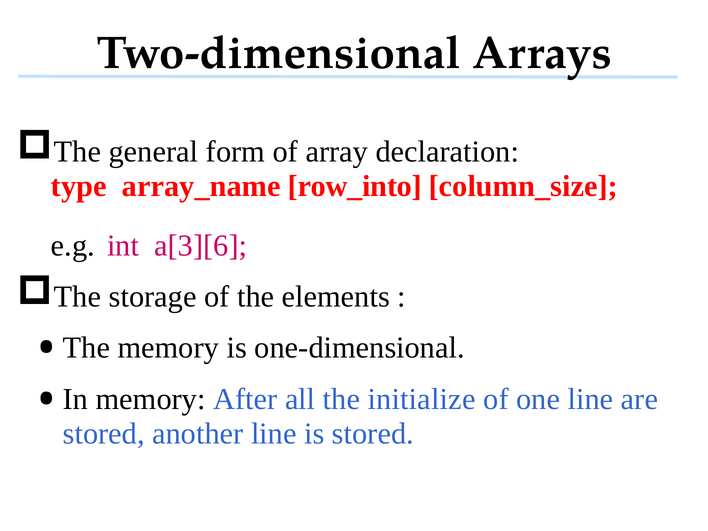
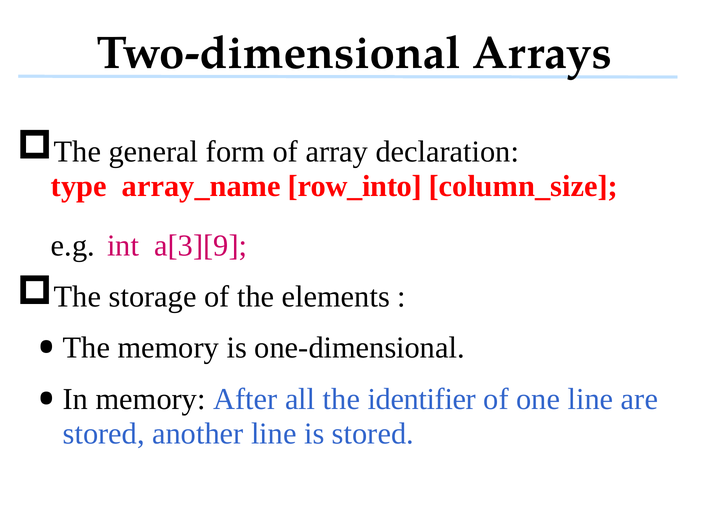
a[3][6: a[3][6 -> a[3][9 (201, 246)
initialize: initialize -> identifier (422, 399)
